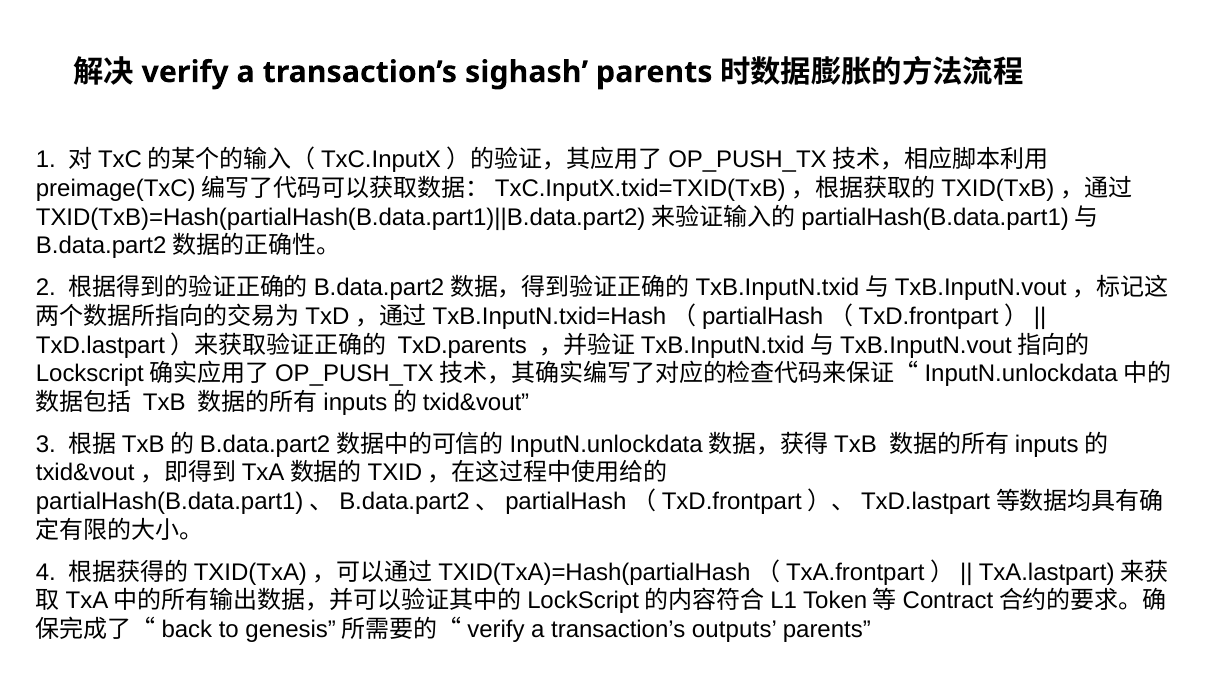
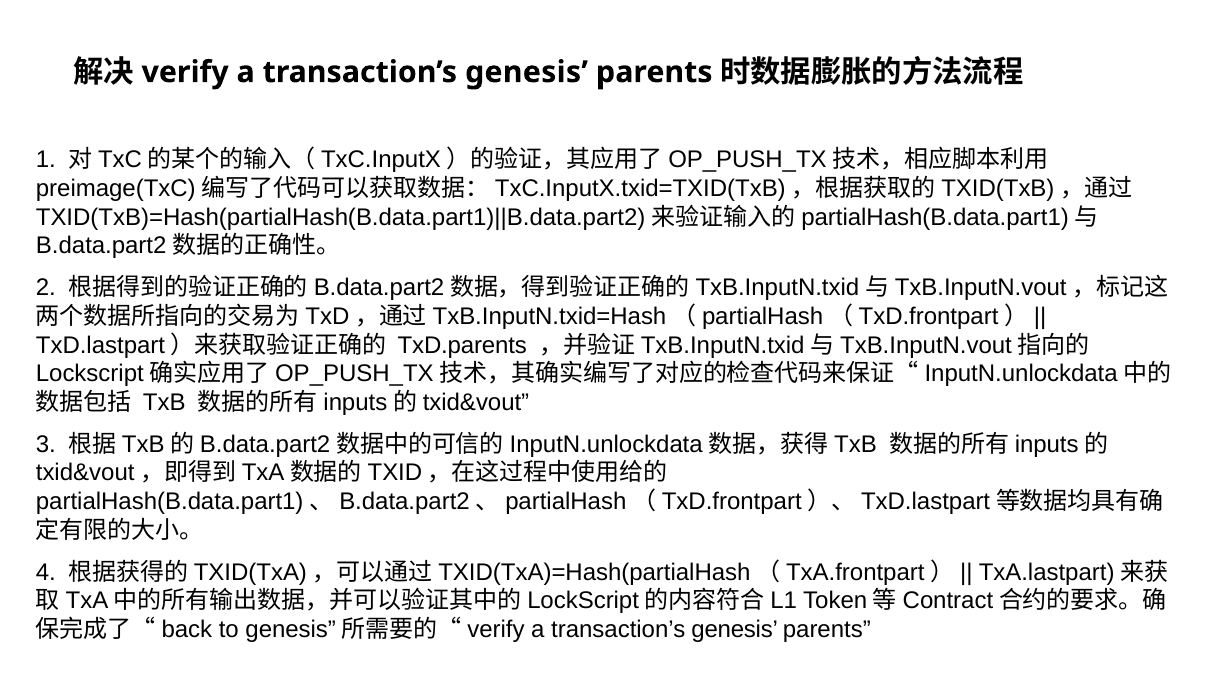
sighash: sighash -> genesis (526, 72)
outputs: outputs -> genesis (735, 630)
